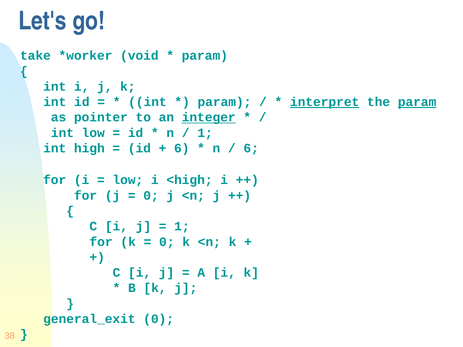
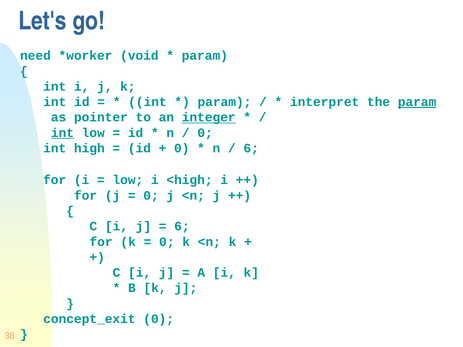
take: take -> need (35, 56)
interpret underline: present -> none (325, 102)
int underline: none -> present (62, 133)
1: 1 -> 0 (205, 133)
6: 6 -> 0 (182, 148)
1: 1 -> 6 (182, 227)
general_exit: general_exit -> concept_exit (89, 319)
